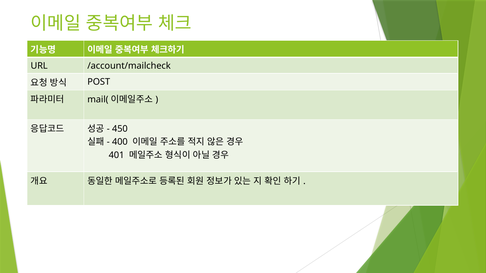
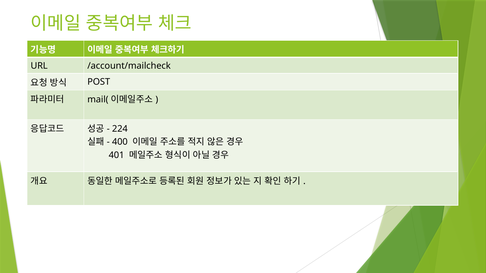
450: 450 -> 224 (120, 129)
